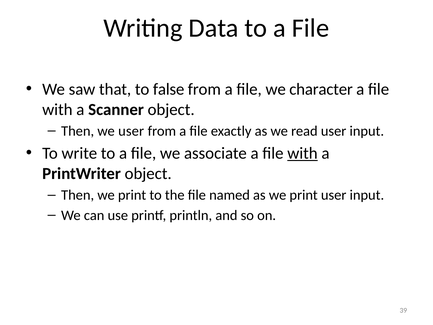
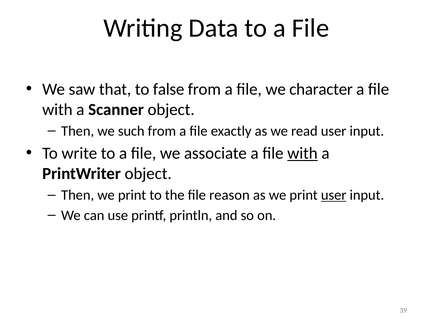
we user: user -> such (131, 131)
named: named -> reason (229, 195)
user underline: none -> present (334, 195)
